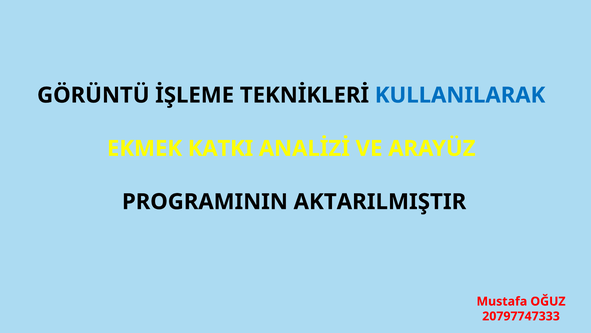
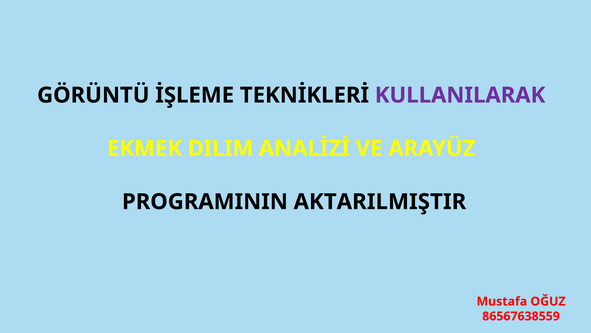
KULLANILARAK colour: blue -> purple (460, 95)
KATKI: KATKI -> DILIM (221, 148)
20797747333: 20797747333 -> 86567638559 (521, 316)
